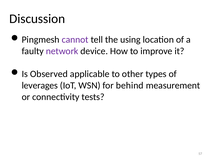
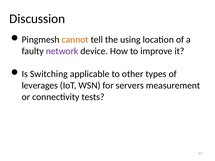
cannot colour: purple -> orange (75, 40)
Observed: Observed -> Switching (49, 74)
behind: behind -> servers (130, 86)
